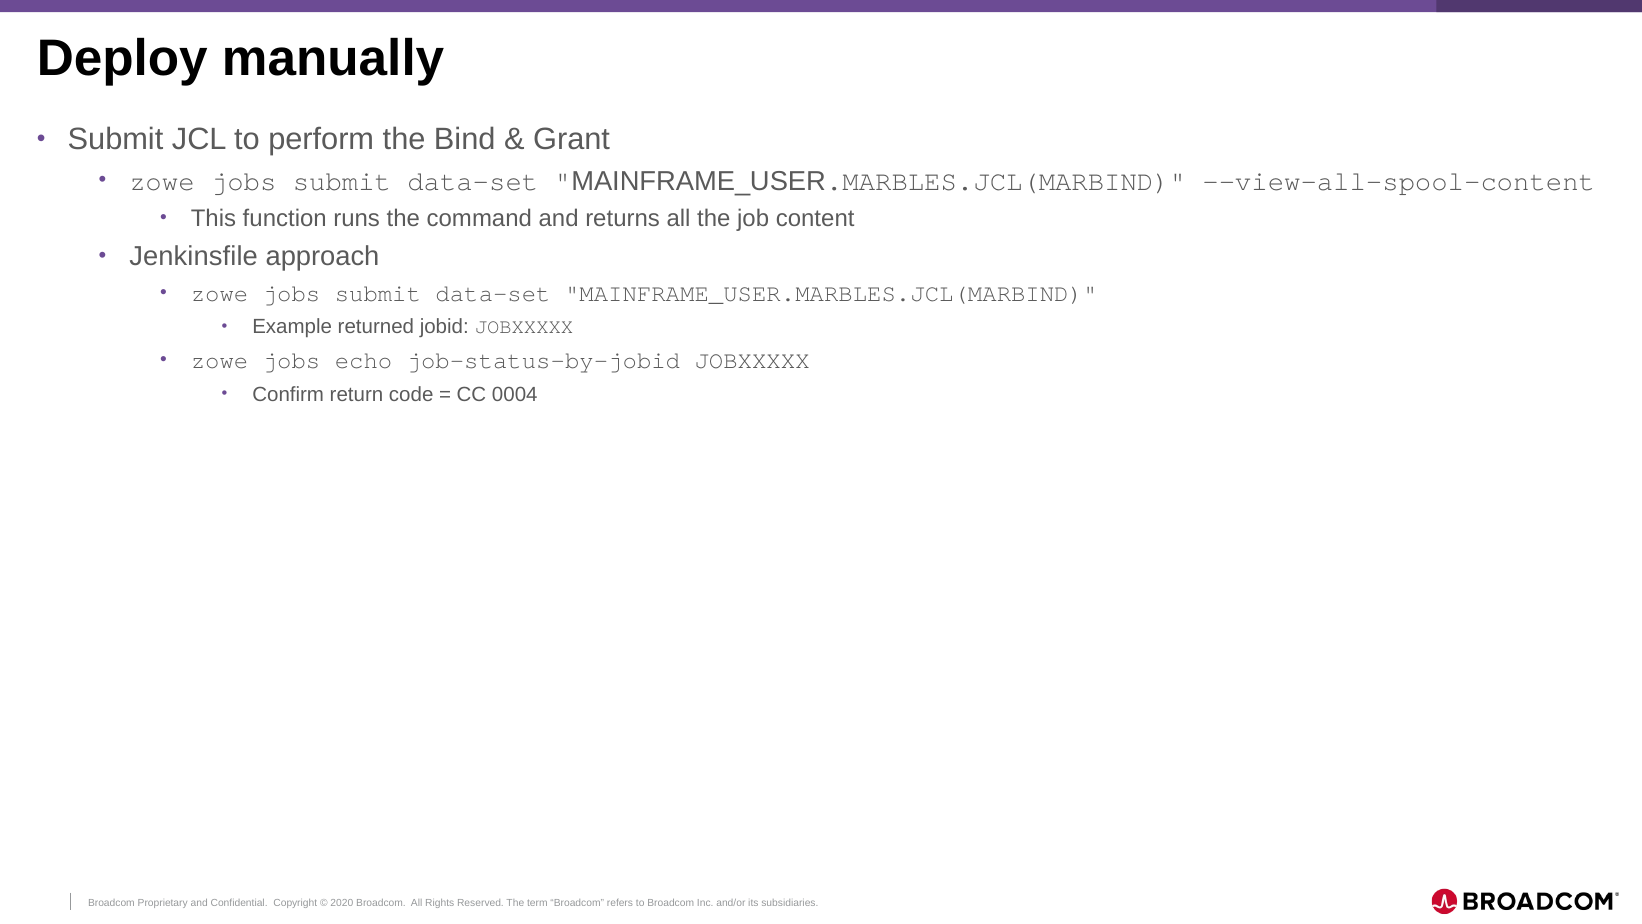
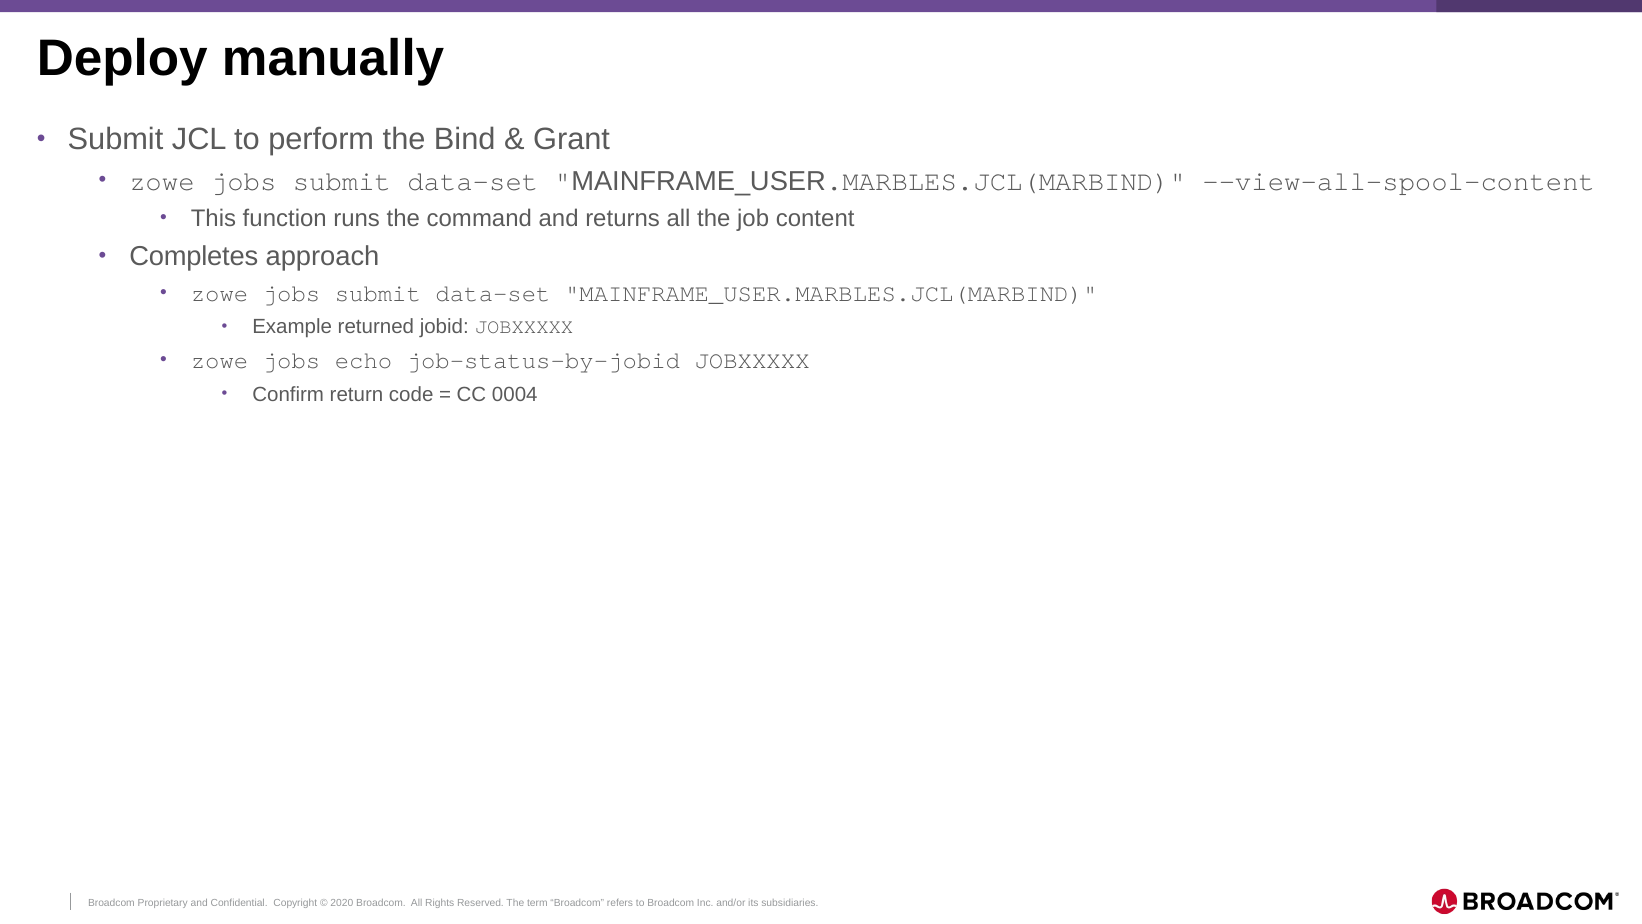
Jenkinsfile: Jenkinsfile -> Completes (194, 256)
